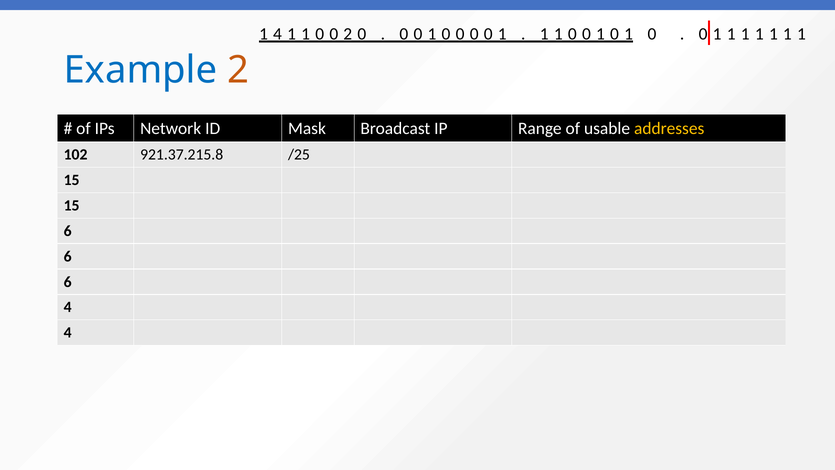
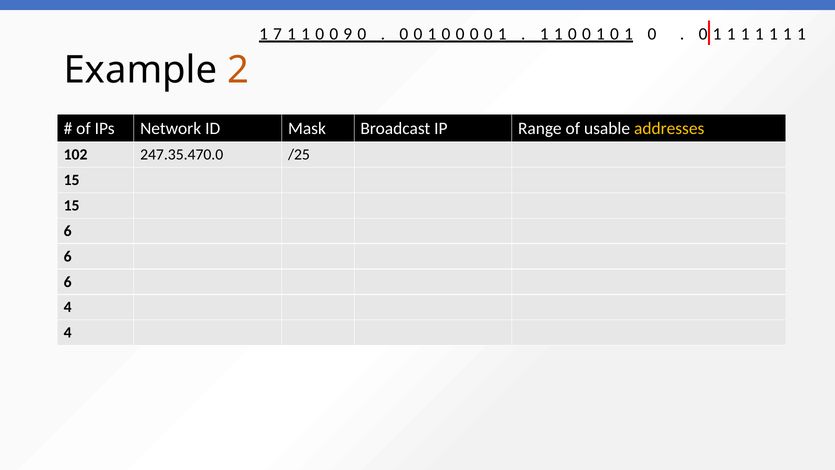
4: 4 -> 7 (278, 34)
0 2: 2 -> 9 (348, 34)
Example colour: blue -> black (141, 70)
921.37.215.8: 921.37.215.8 -> 247.35.470.0 (182, 155)
